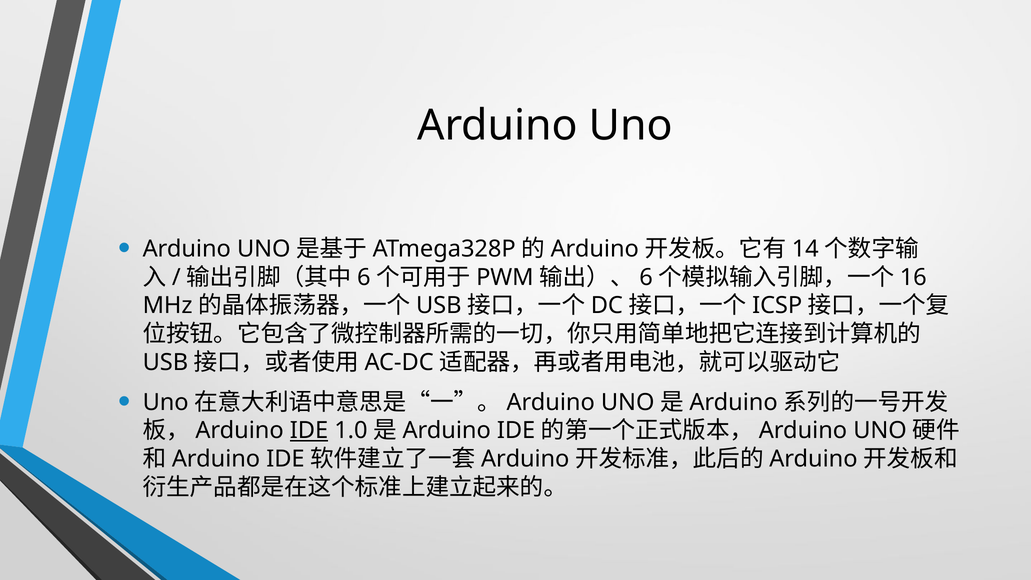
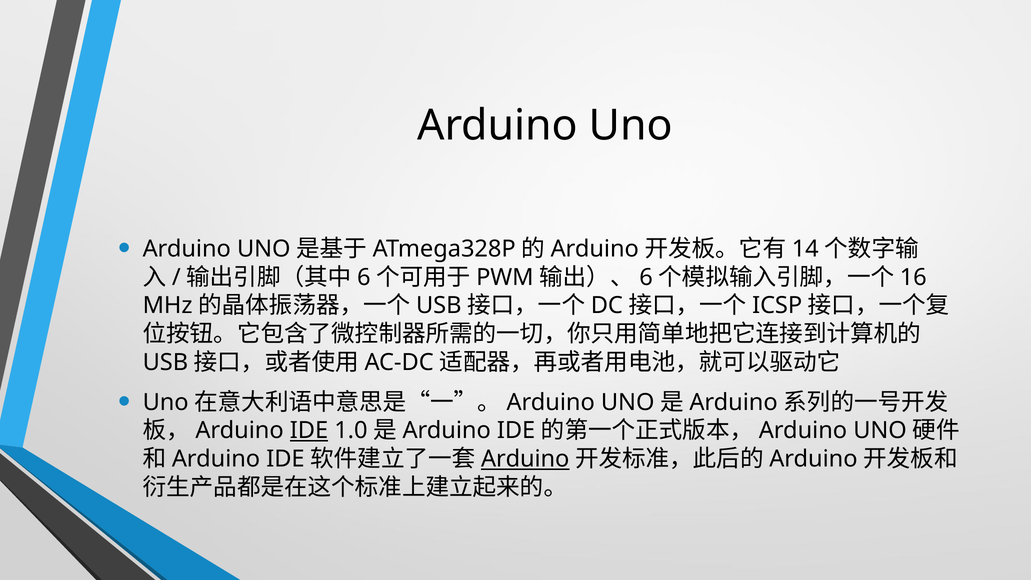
Arduino underline: none -> present (525, 459)
